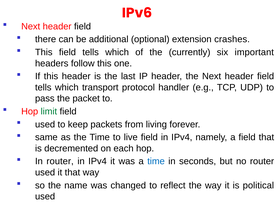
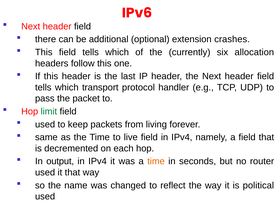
important: important -> allocation (254, 52)
In router: router -> output (60, 161)
time colour: blue -> orange (156, 161)
